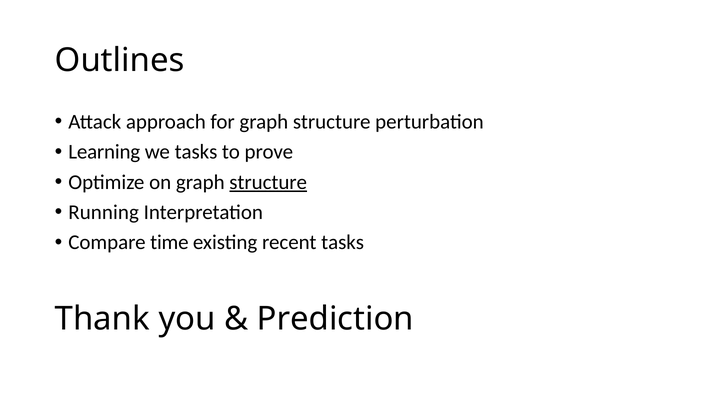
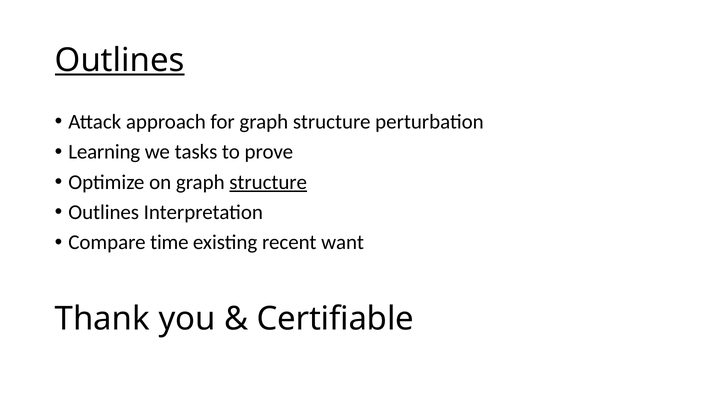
Outlines underline: none -> present (120, 60)
Running: Running -> Outlines (104, 212)
recent tasks: tasks -> want (343, 242)
Prediction: Prediction -> Certifiable (335, 319)
